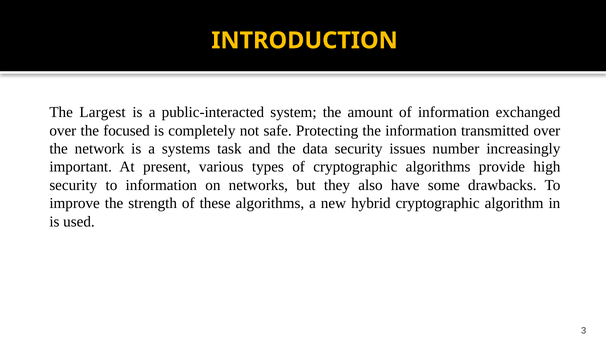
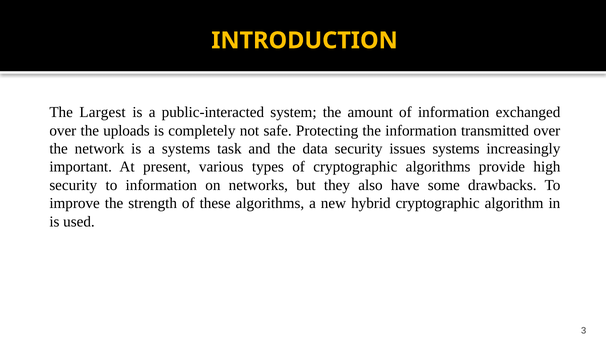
focused: focused -> uploads (127, 131)
issues number: number -> systems (456, 149)
